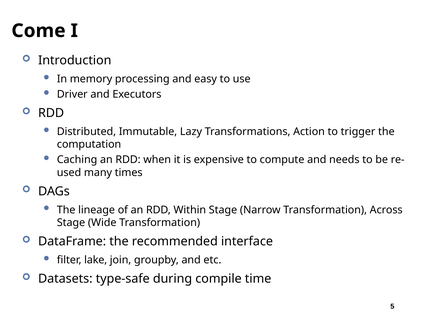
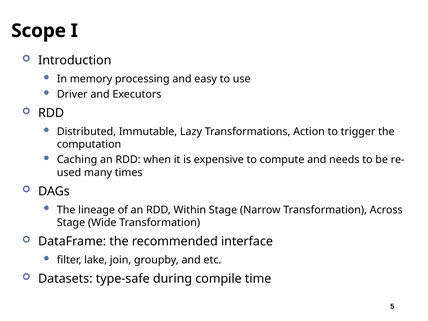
Come: Come -> Scope (39, 31)
